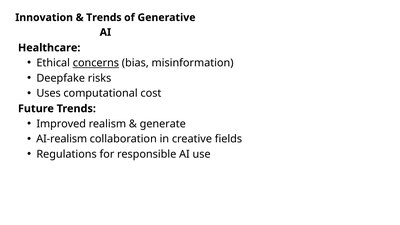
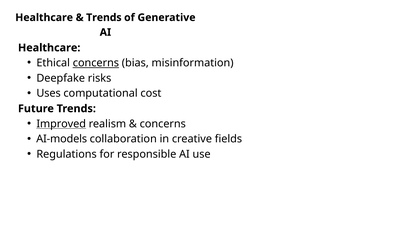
Innovation: Innovation -> Healthcare (44, 18)
Improved underline: none -> present (61, 124)
generate: generate -> concerns (163, 124)
AI-realism: AI-realism -> AI-models (62, 139)
